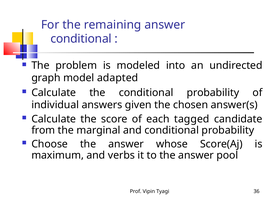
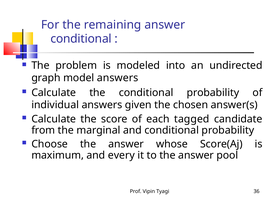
model adapted: adapted -> answers (118, 78)
verbs: verbs -> every (121, 155)
